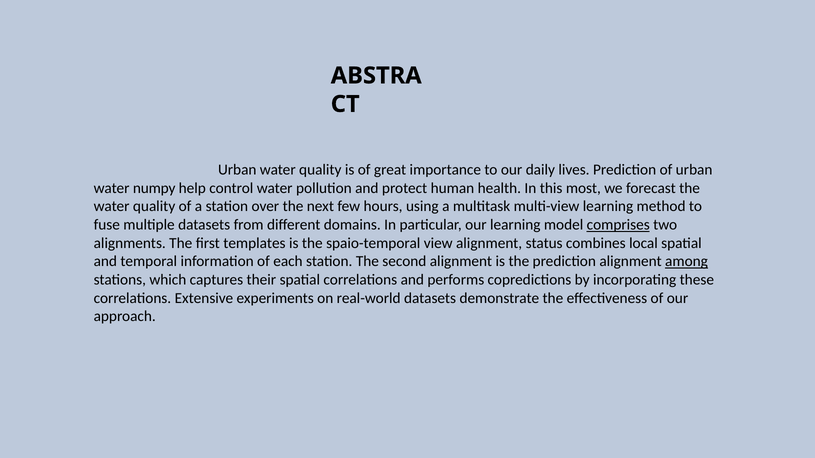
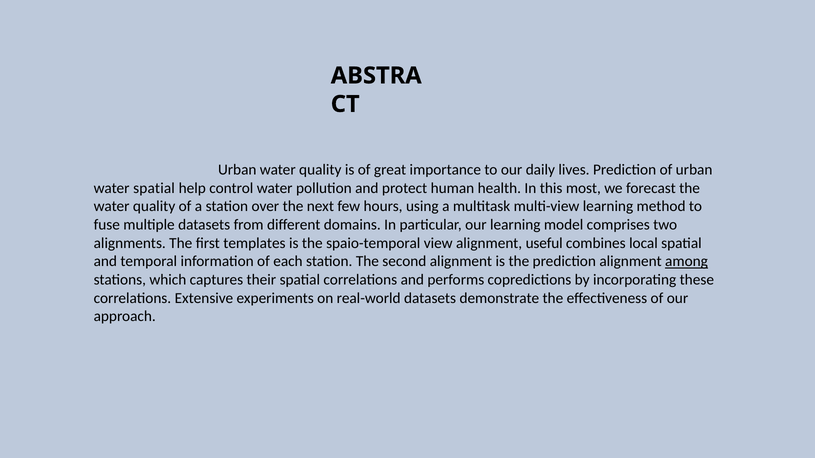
water numpy: numpy -> spatial (154, 188)
comprises underline: present -> none (618, 225)
status: status -> useful (544, 243)
